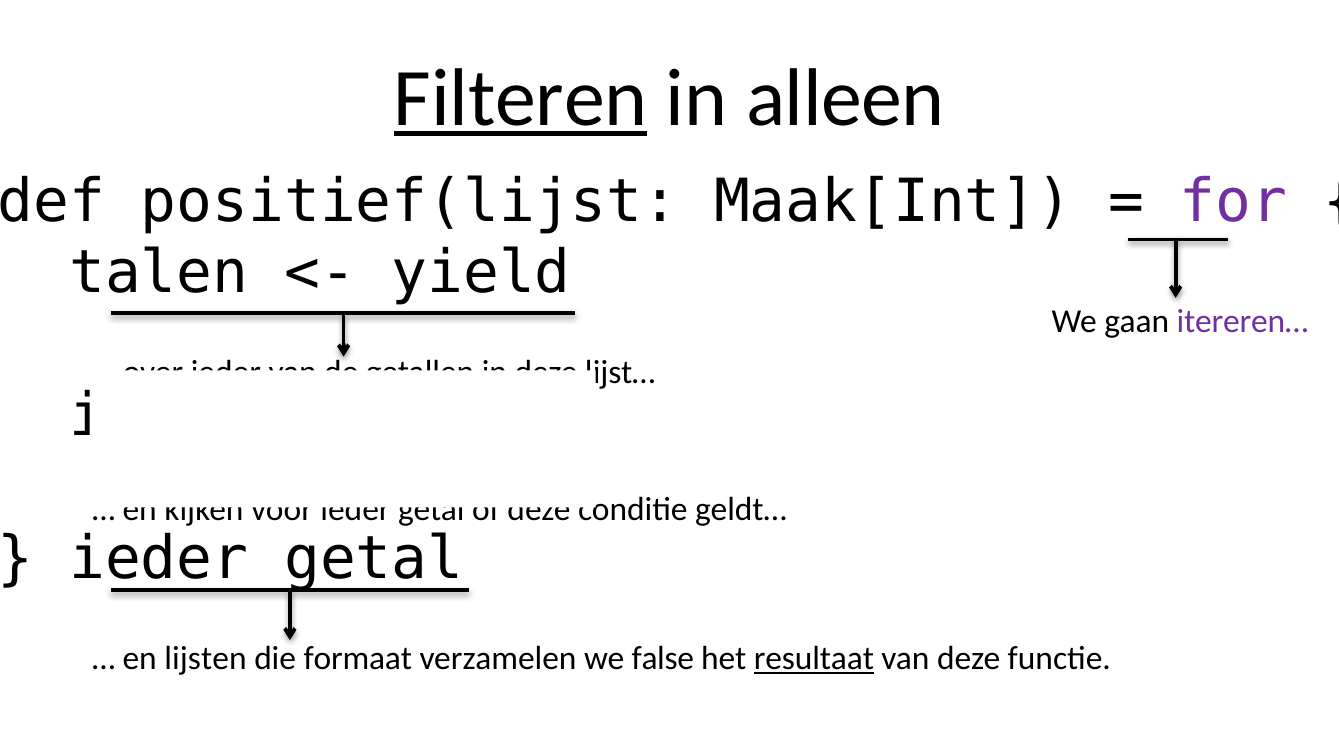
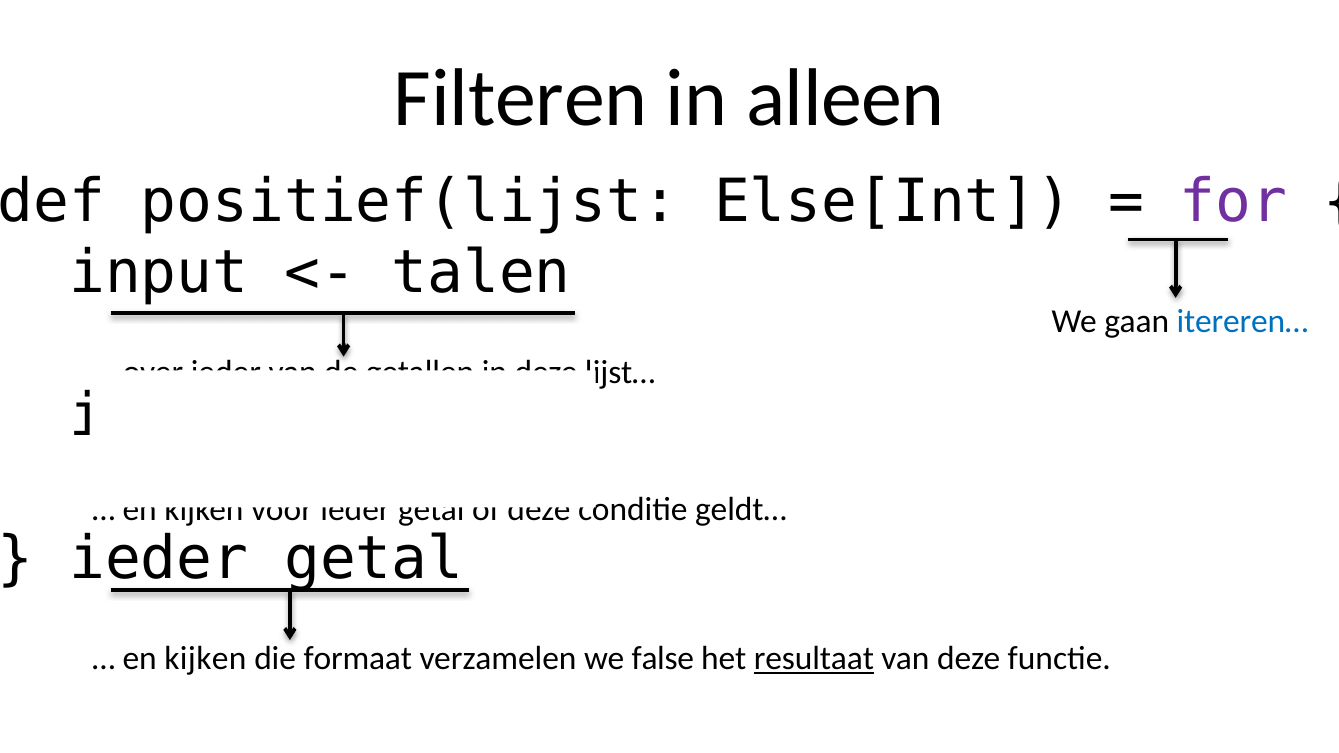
Filteren underline: present -> none (521, 99)
Maak[Int: Maak[Int -> Else[Int (893, 202)
talen: talen -> input (159, 273)
yield: yield -> talen (481, 273)
itereren… colour: purple -> blue (1242, 321)
lijsten: lijsten -> kijken (205, 659)
